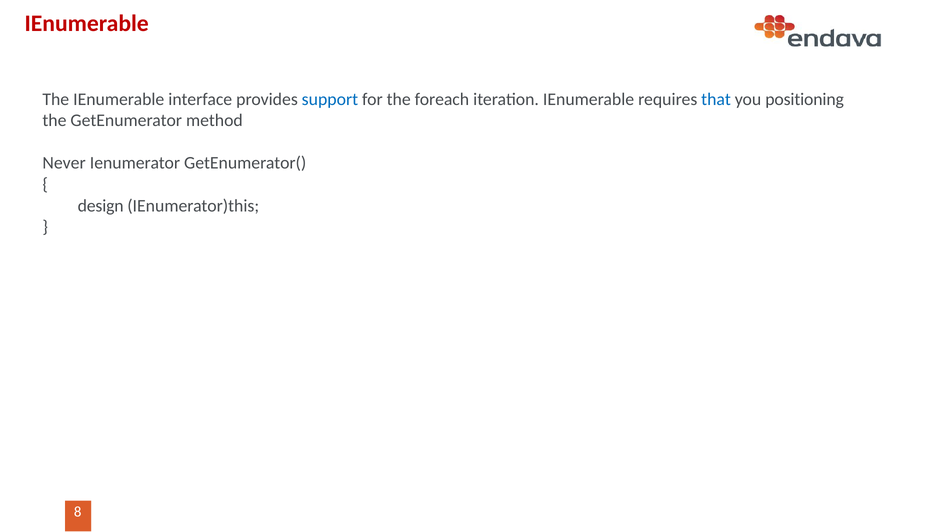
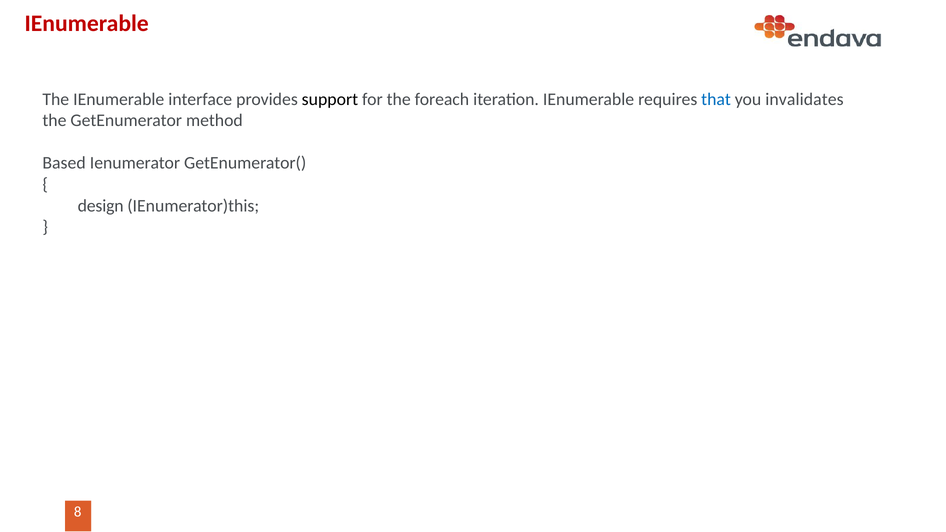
support colour: blue -> black (330, 99)
positioning: positioning -> invalidates (804, 99)
Never: Never -> Based (64, 163)
